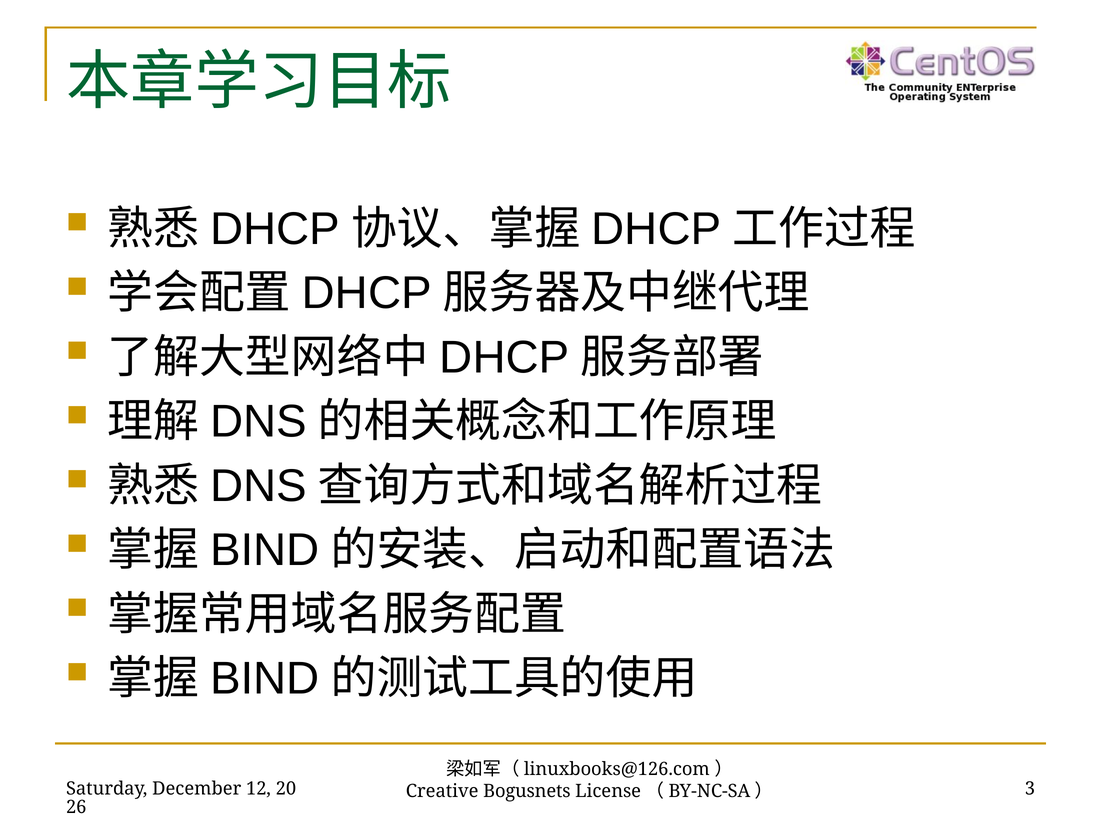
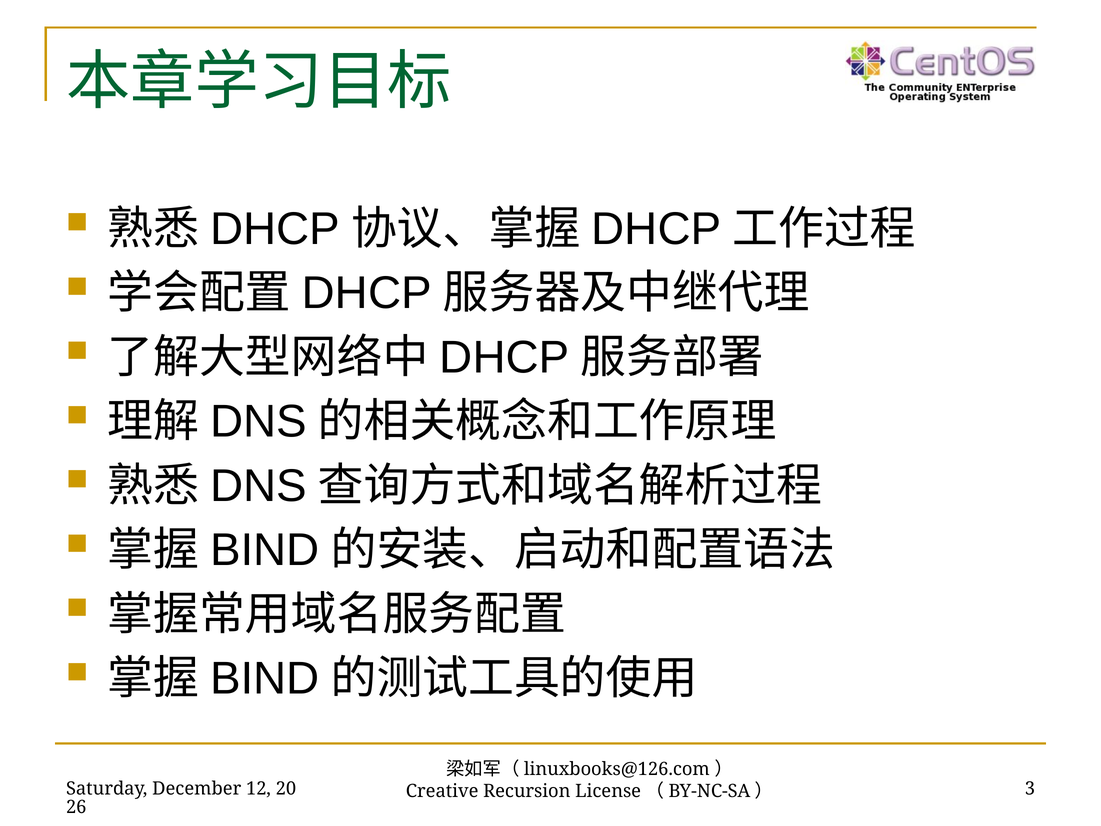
Bogusnets: Bogusnets -> Recursion (527, 791)
